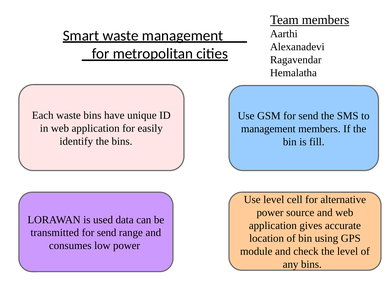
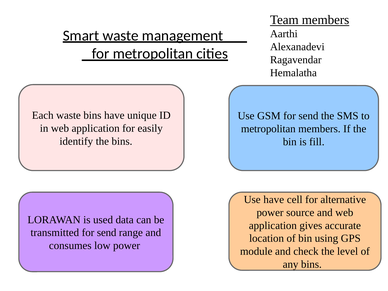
management: management -> metropolitan (268, 129)
Use level: level -> have (274, 200)
